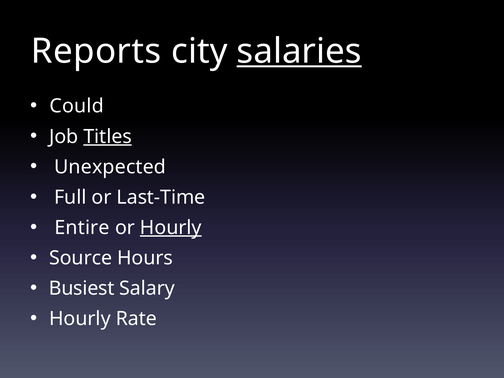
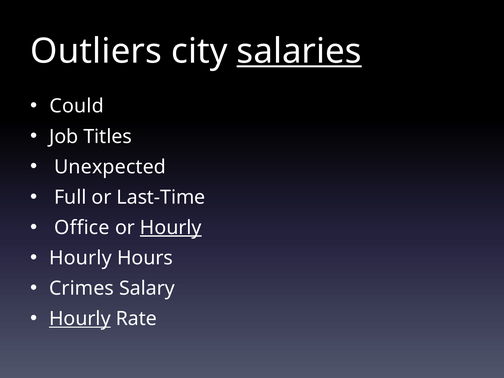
Reports: Reports -> Outliers (96, 51)
Titles underline: present -> none (108, 137)
Entire: Entire -> Office (82, 228)
Source: Source -> Hourly (81, 258)
Busiest: Busiest -> Crimes (82, 288)
Hourly underline: none -> present (80, 319)
